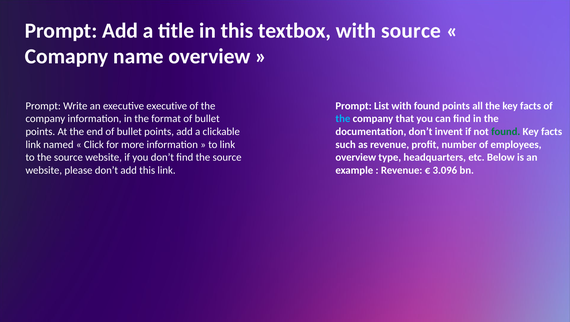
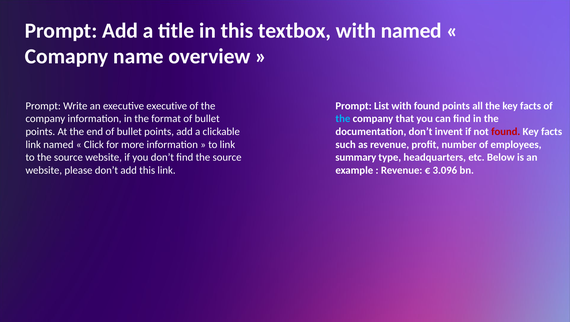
with source: source -> named (411, 31)
found colour: green -> red (506, 131)
overview: overview -> summary (356, 157)
